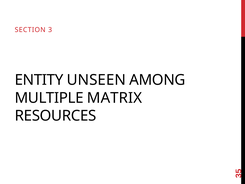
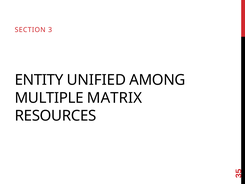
UNSEEN: UNSEEN -> UNIFIED (96, 80)
